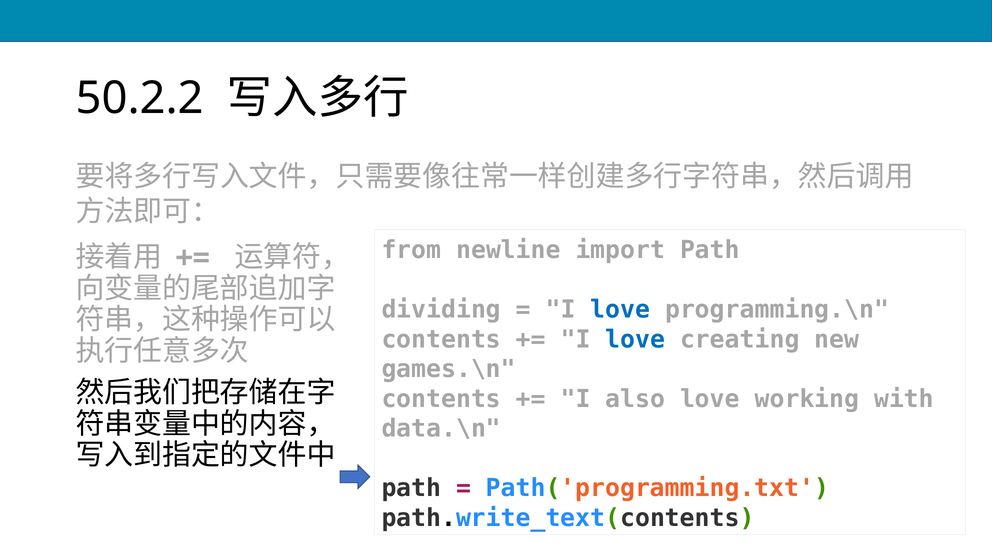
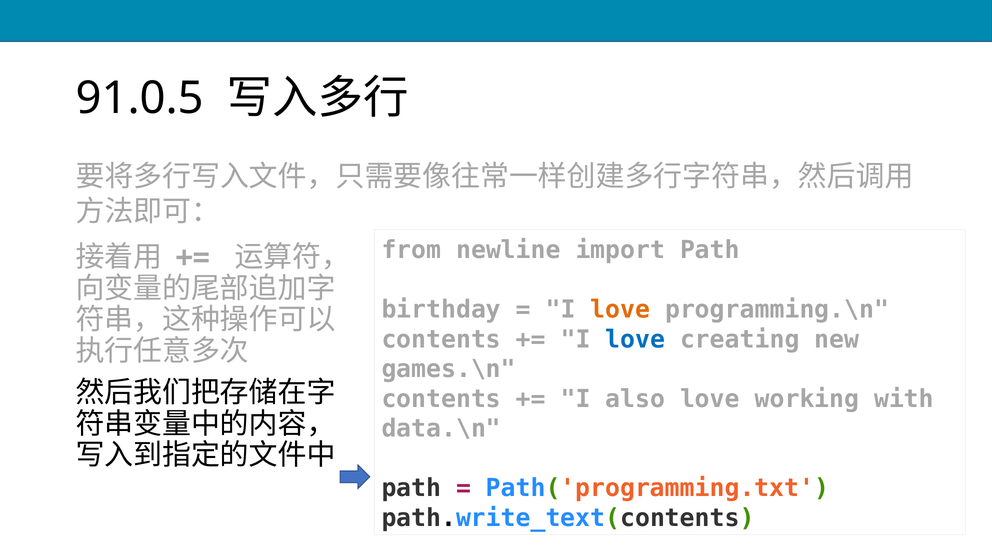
50.2.2: 50.2.2 -> 91.0.5 (140, 98)
dividing: dividing -> birthday (441, 310)
love colour: blue -> orange (620, 310)
